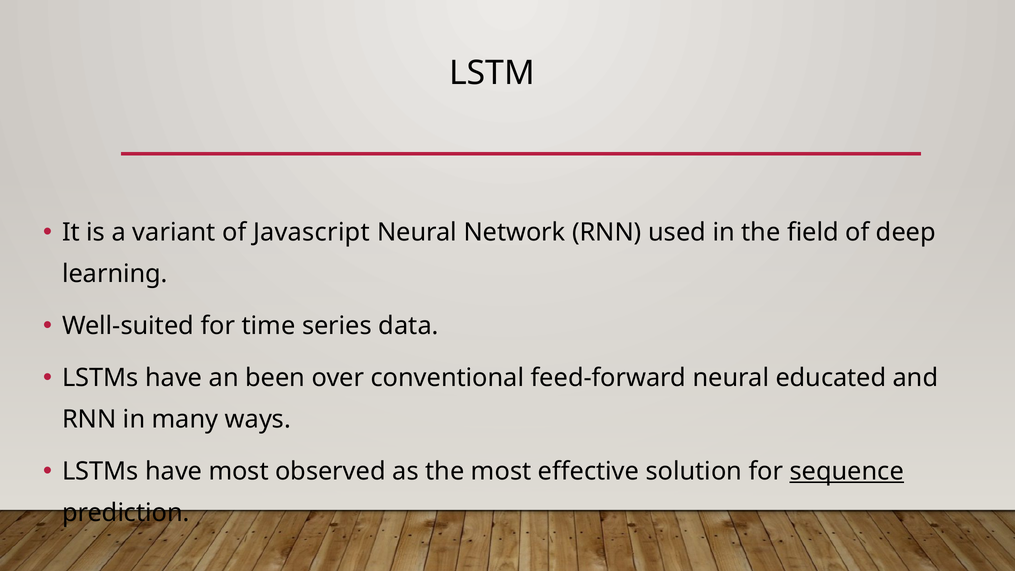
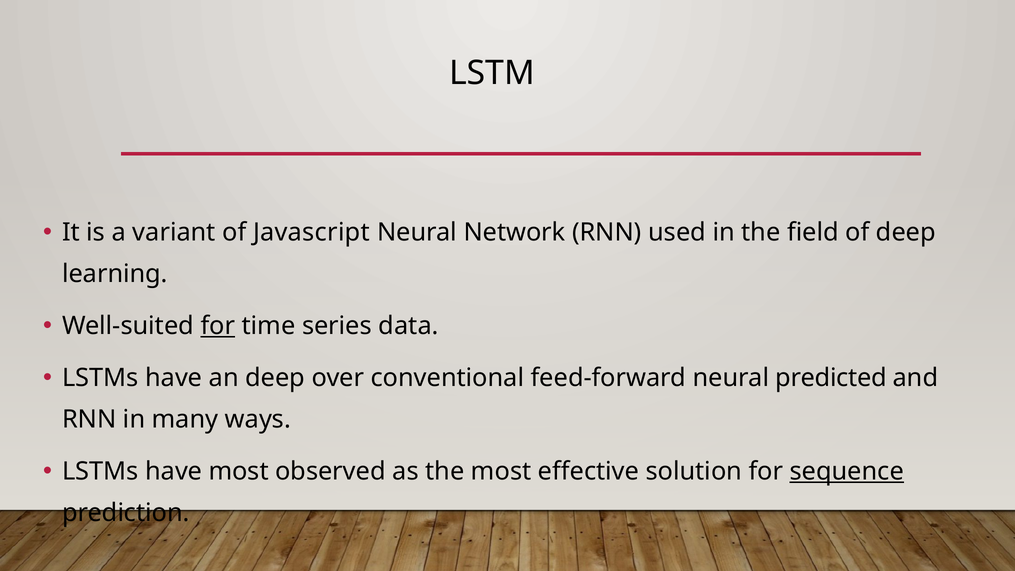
for underline: none -> present (218, 326)
an been: been -> deep (275, 378)
educated: educated -> predicted (831, 378)
